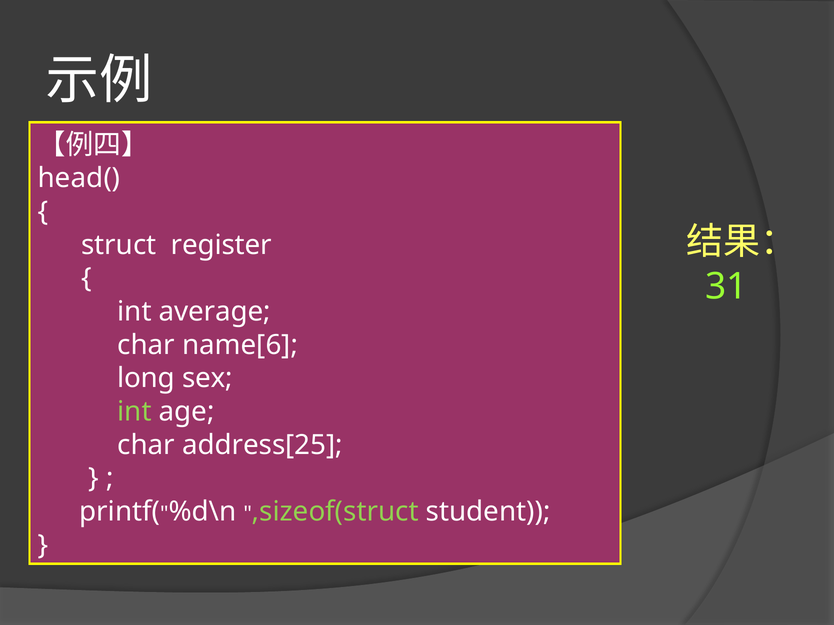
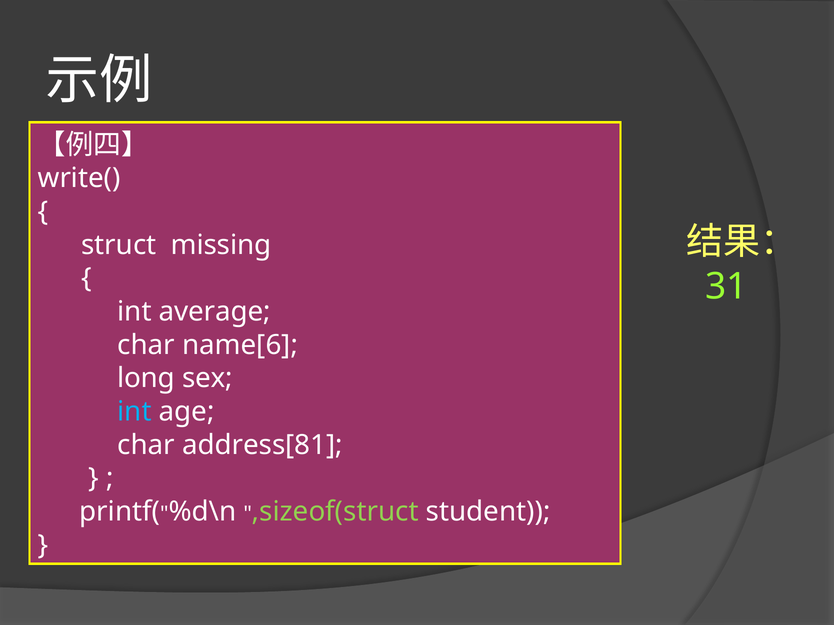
head(: head( -> write( (79, 178)
register: register -> missing (221, 245)
int colour: light green -> light blue (134, 412)
address[25: address[25 -> address[81 (262, 445)
